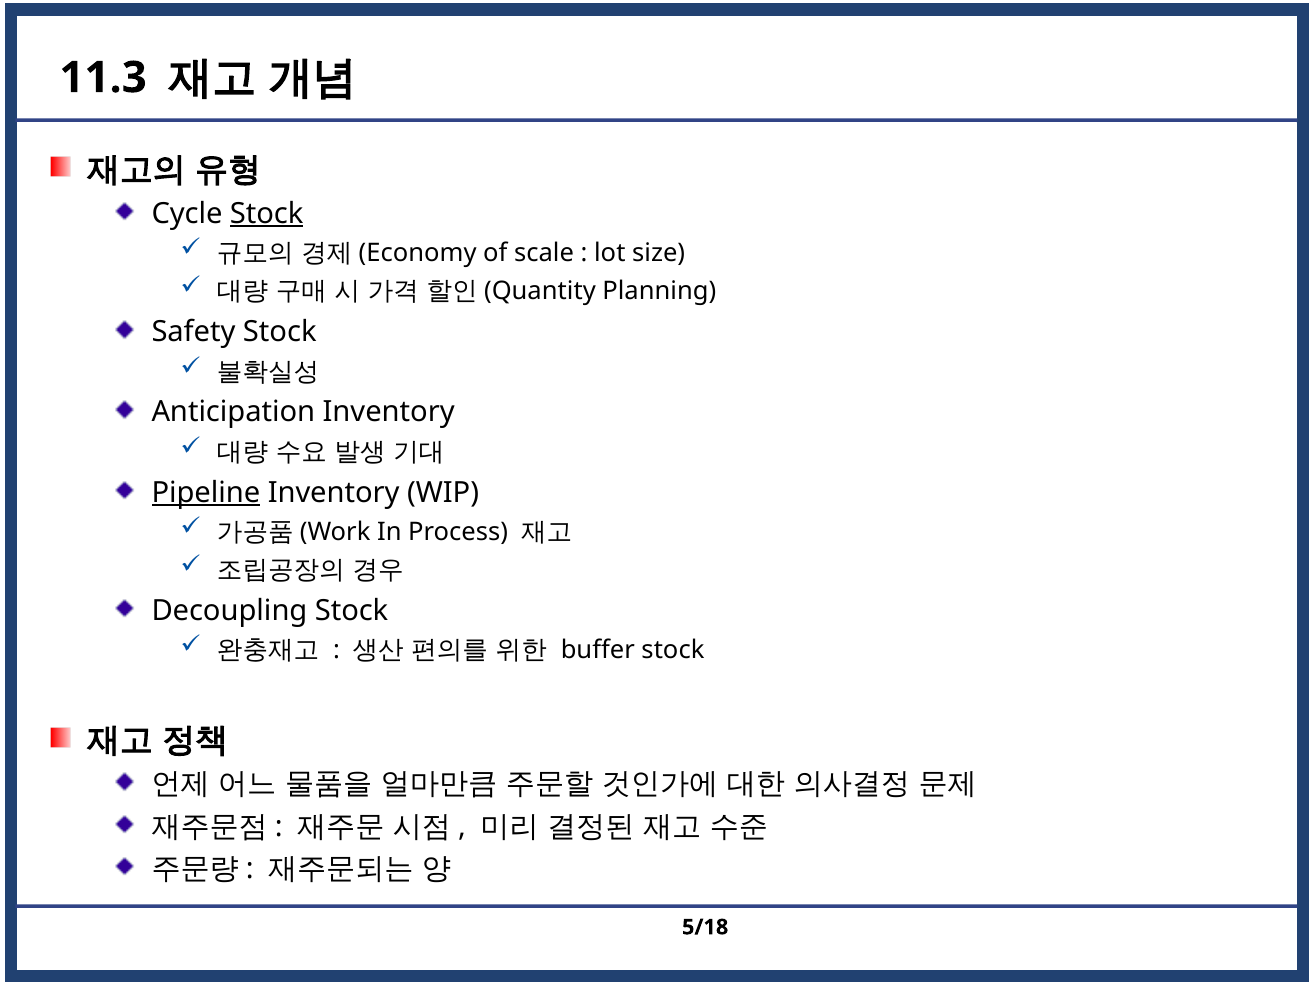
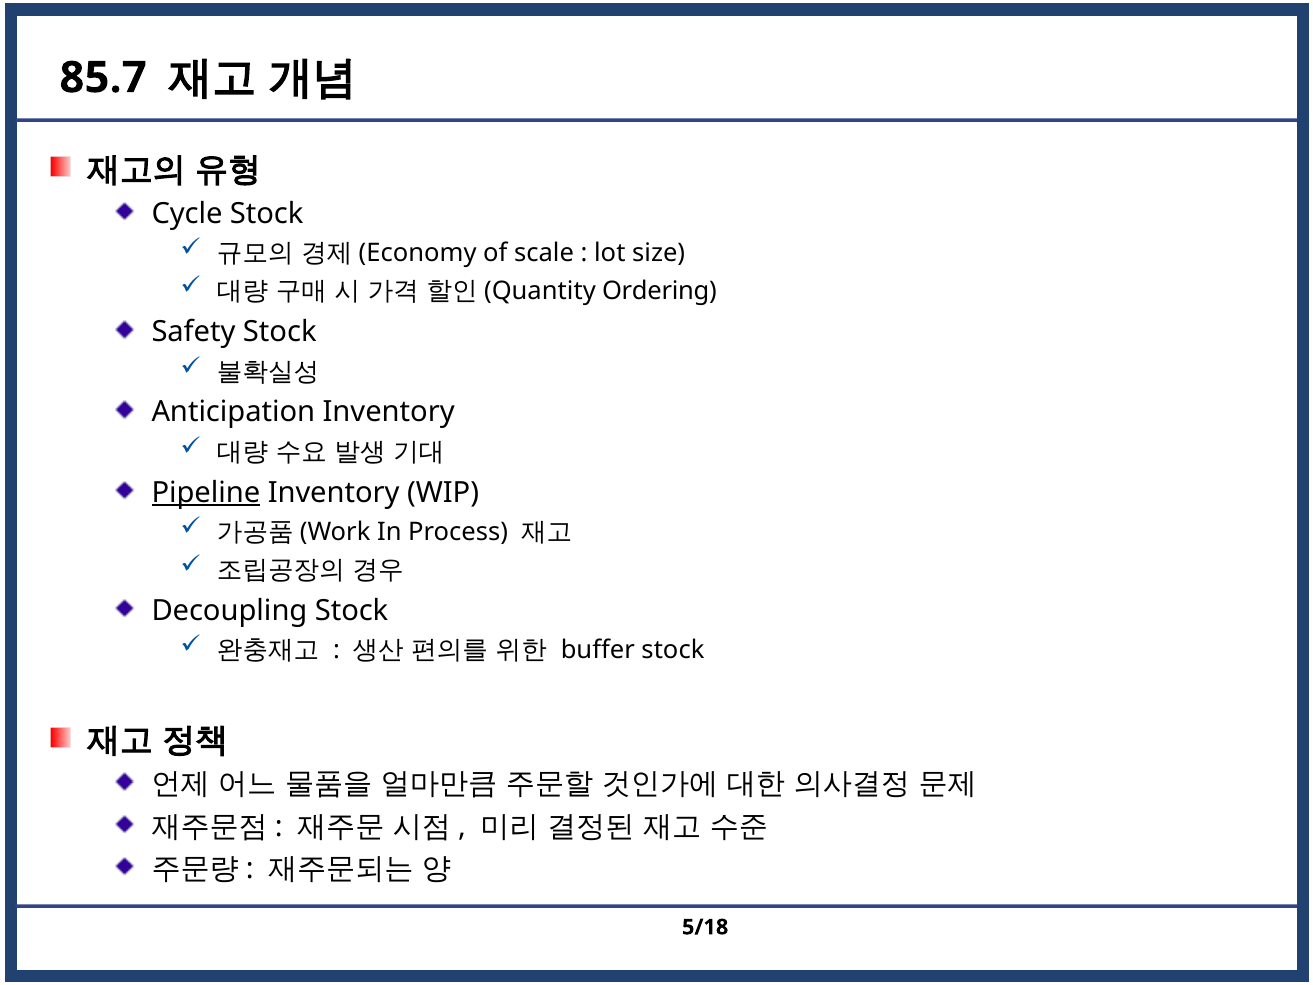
11.3: 11.3 -> 85.7 (103, 78)
Stock underline: present -> none (267, 214)
Planning: Planning -> Ordering (659, 291)
